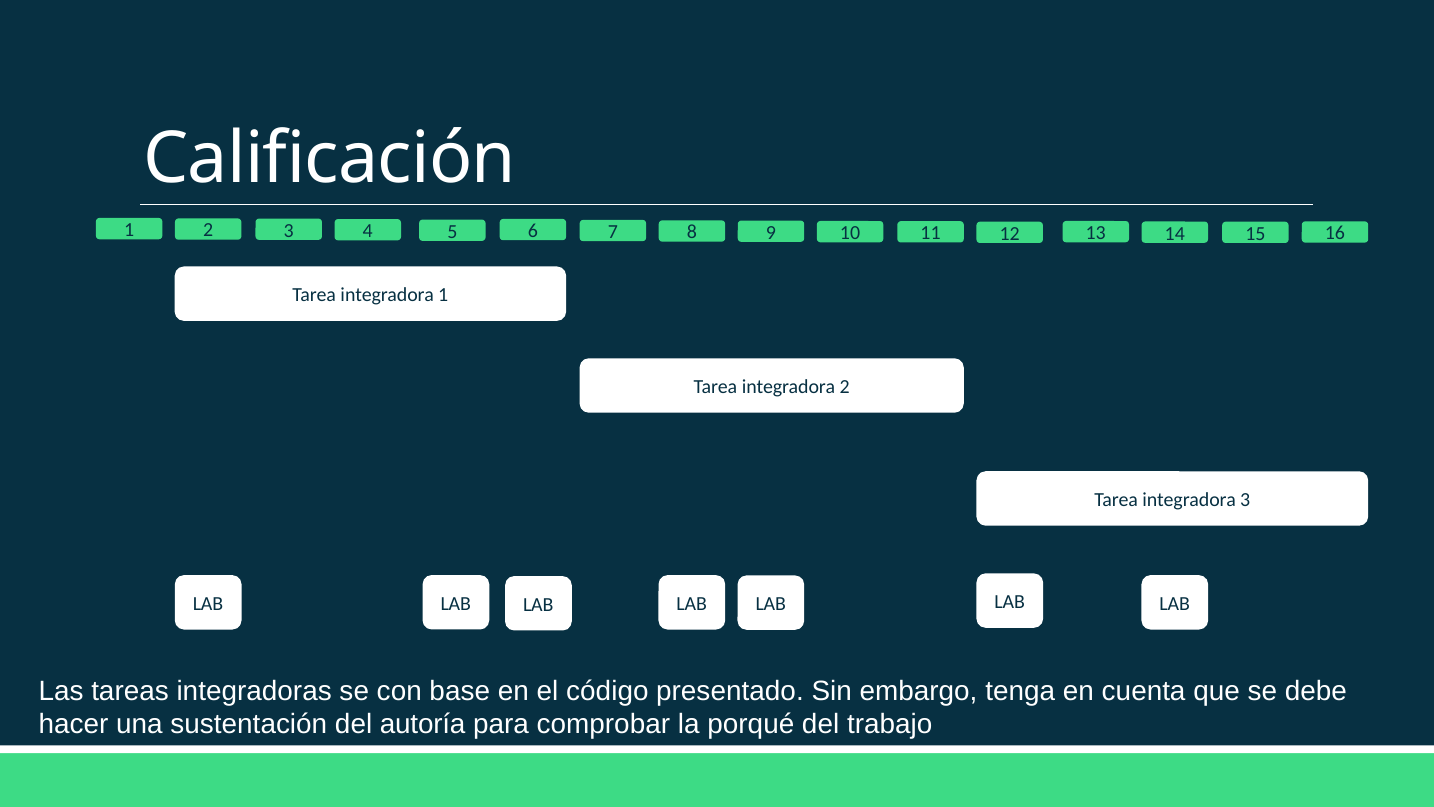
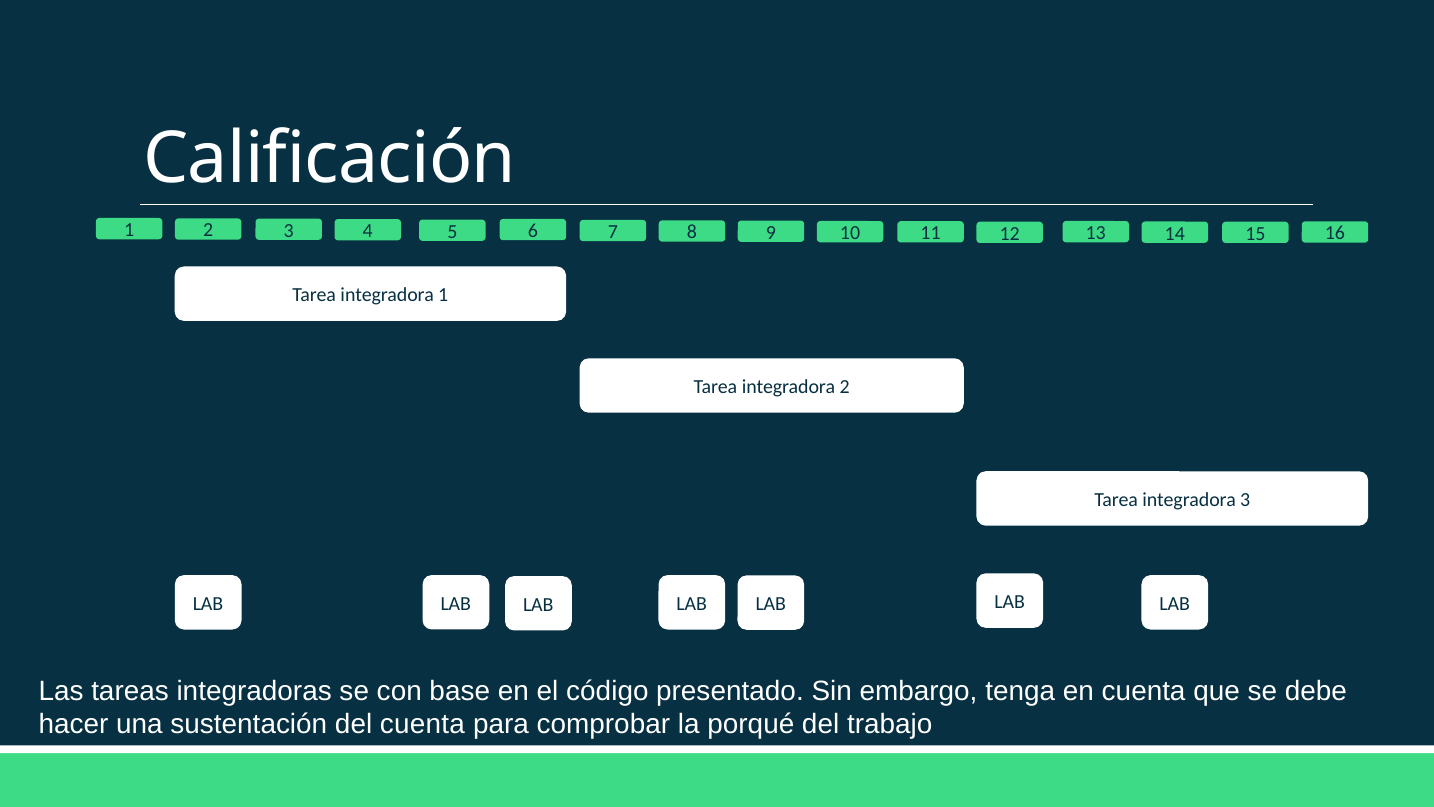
del autoría: autoría -> cuenta (422, 724)
